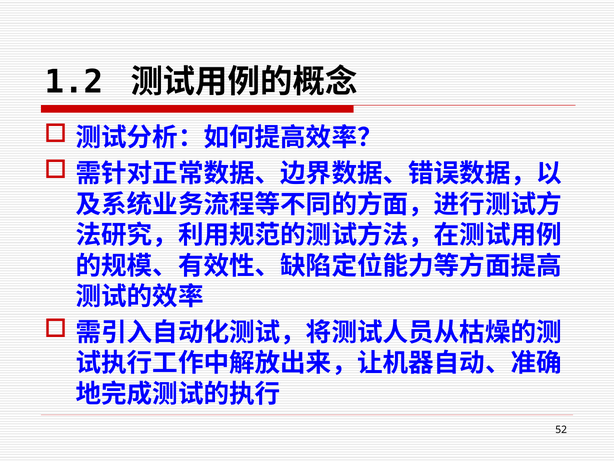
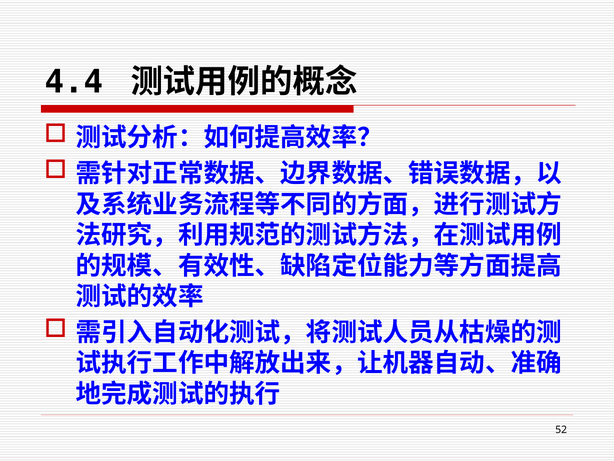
1.2: 1.2 -> 4.4 (74, 82)
